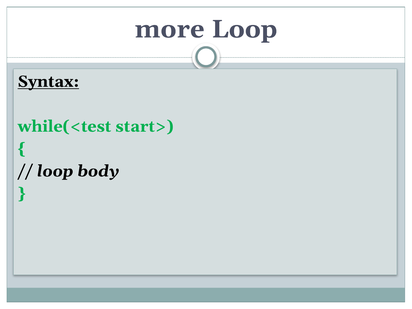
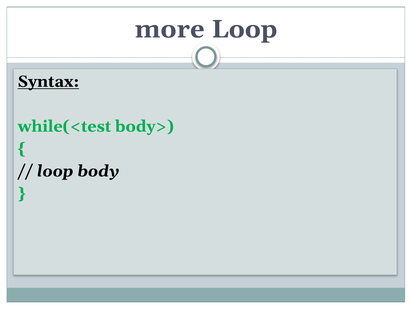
start>: start> -> body> (145, 126)
